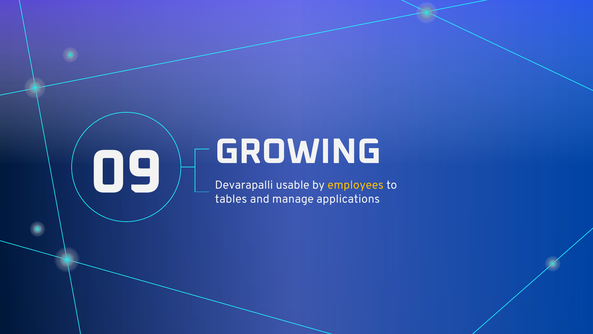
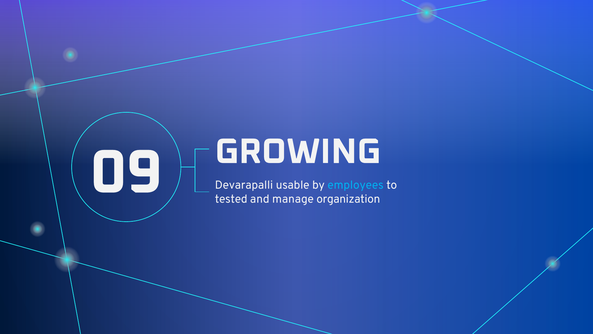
employees colour: yellow -> light blue (356, 185)
tables: tables -> tested (231, 199)
applications: applications -> organization (348, 199)
